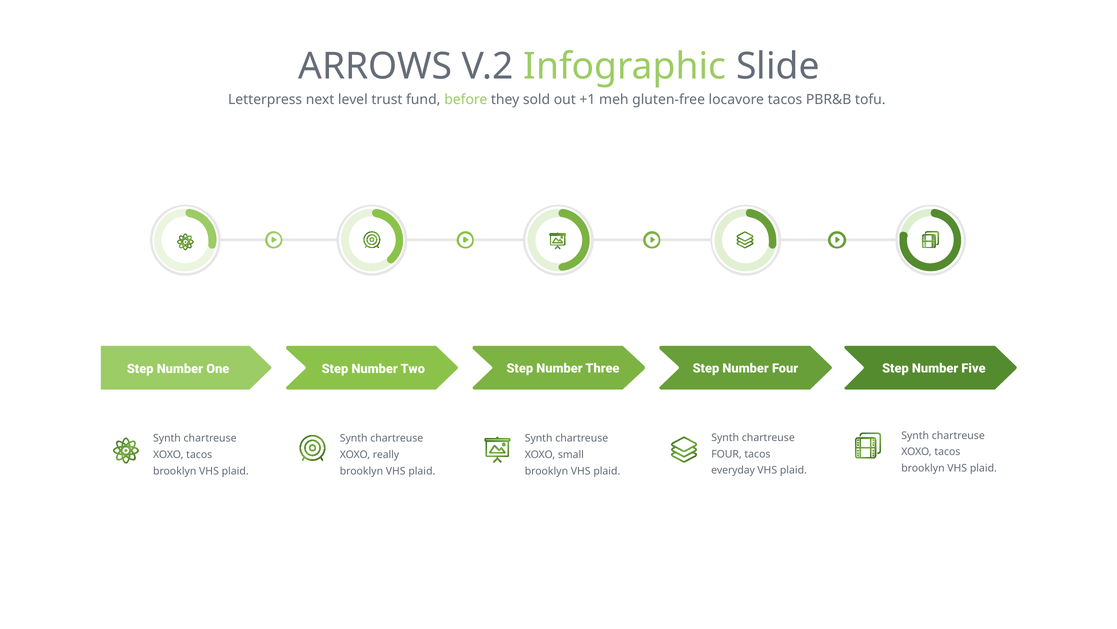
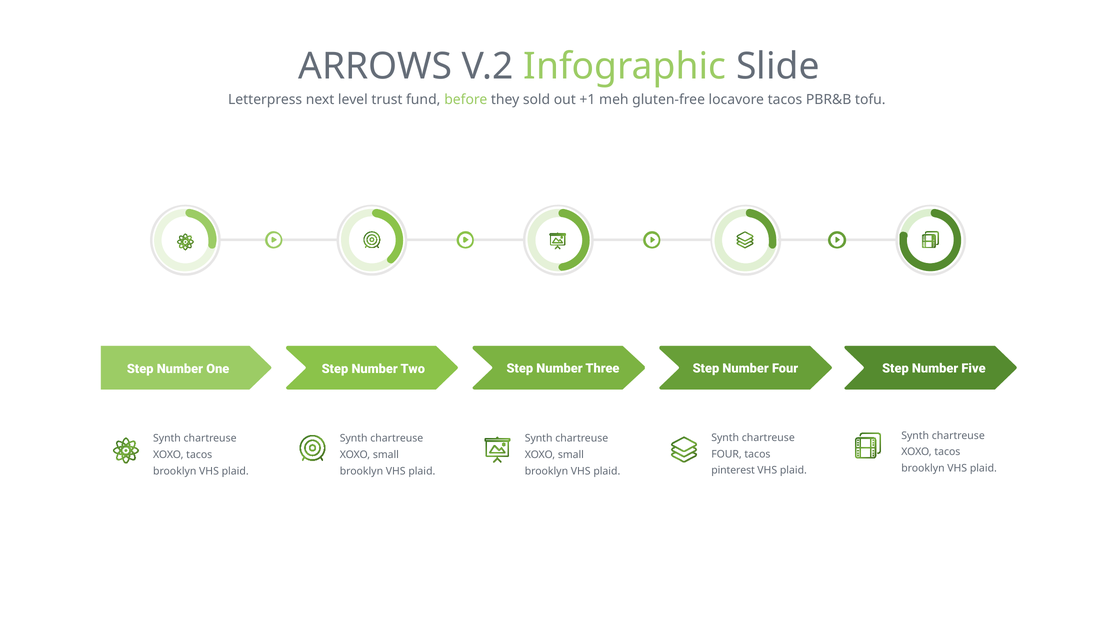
really: really -> small (386, 454)
everyday: everyday -> pinterest (733, 470)
